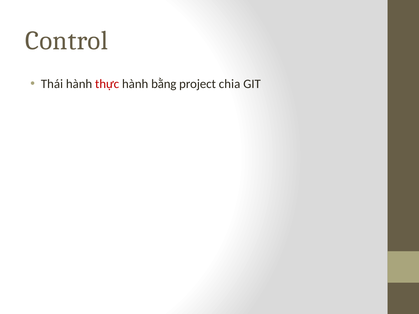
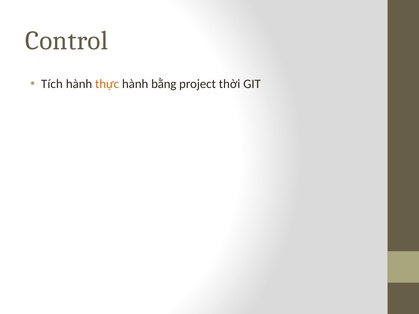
Thái: Thái -> Tích (52, 84)
thực colour: red -> orange (107, 84)
chia: chia -> thời (230, 84)
